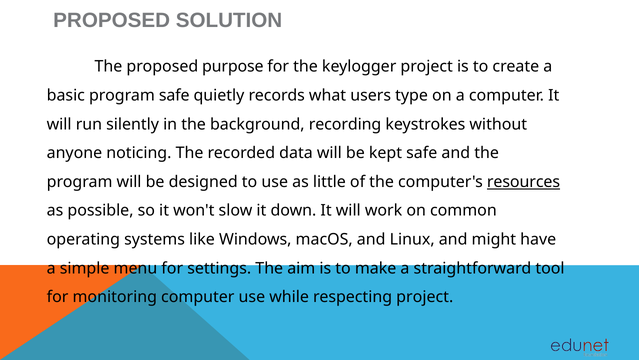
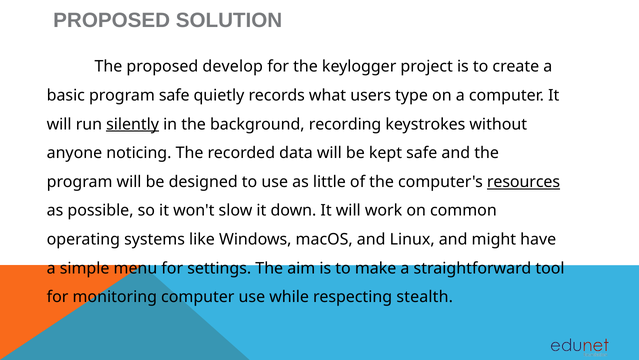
purpose: purpose -> develop (233, 67)
silently underline: none -> present (133, 124)
respecting project: project -> stealth (425, 297)
